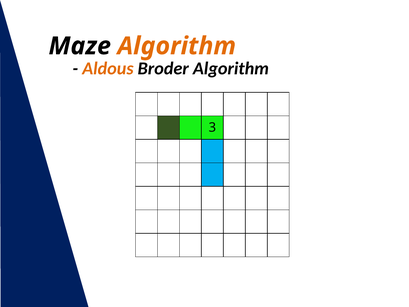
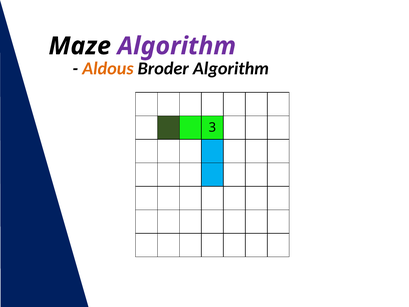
Algorithm colour: orange -> purple (177, 46)
